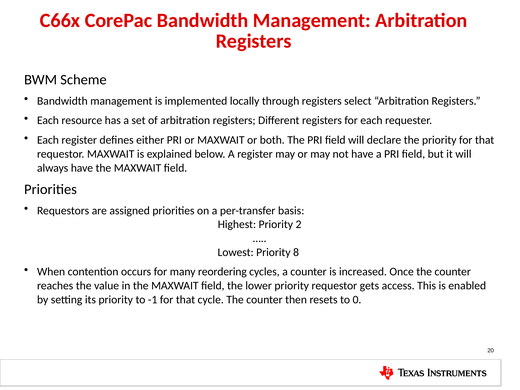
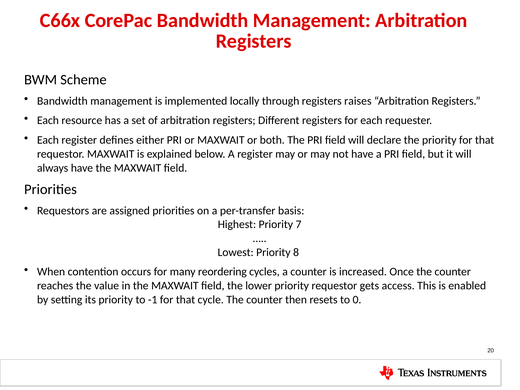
select: select -> raises (358, 101)
2: 2 -> 7 (299, 224)
